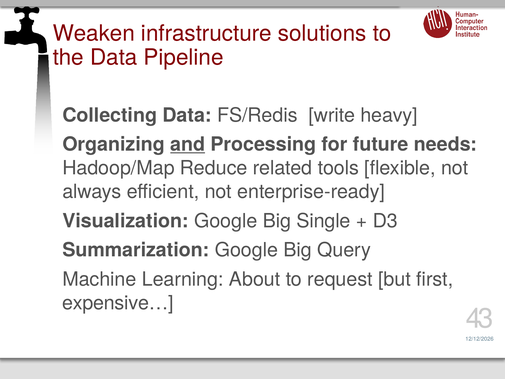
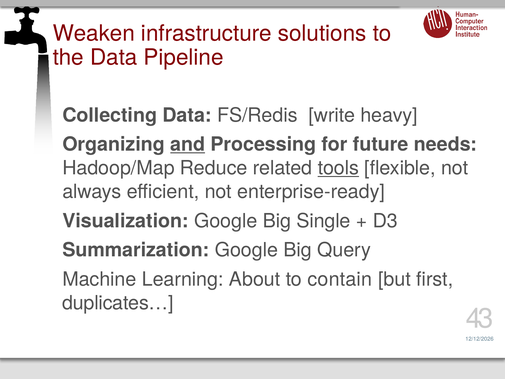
tools underline: none -> present (338, 168)
request: request -> contain (340, 279)
expensive…: expensive… -> duplicates… (118, 303)
